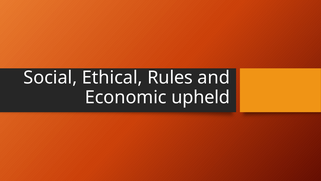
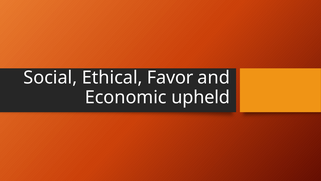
Rules: Rules -> Favor (170, 78)
